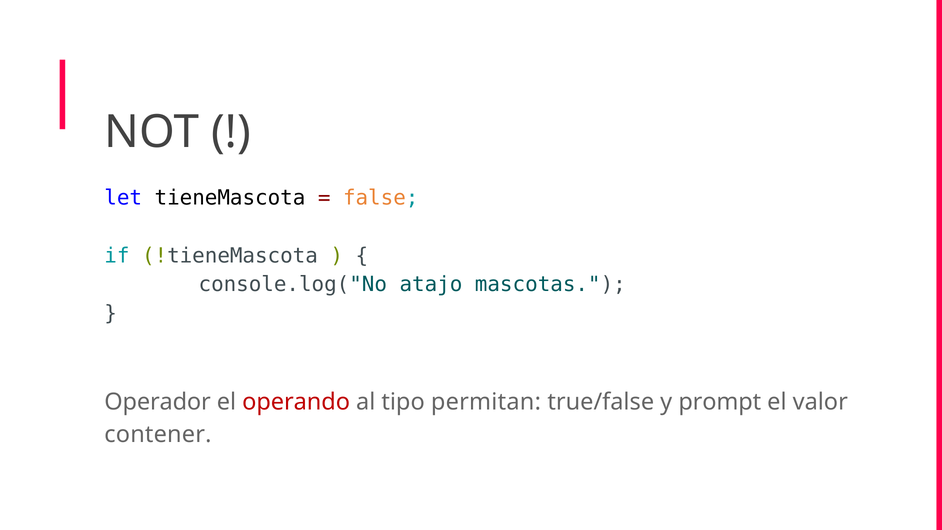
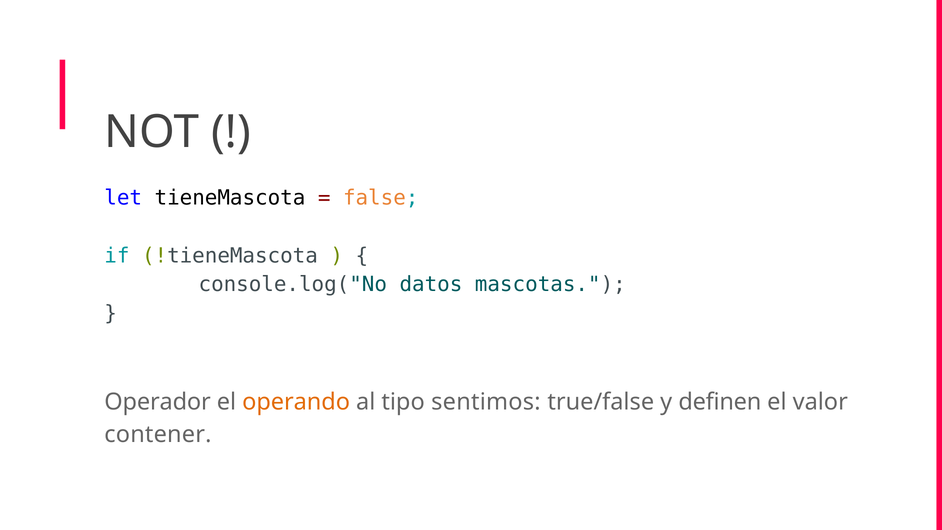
atajo: atajo -> datos (431, 284)
operando colour: red -> orange (296, 402)
permitan: permitan -> sentimos (486, 402)
prompt: prompt -> definen (720, 402)
